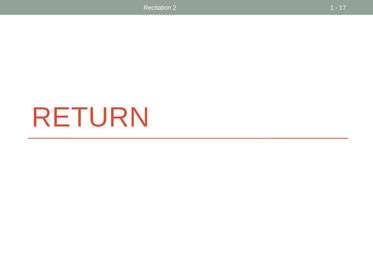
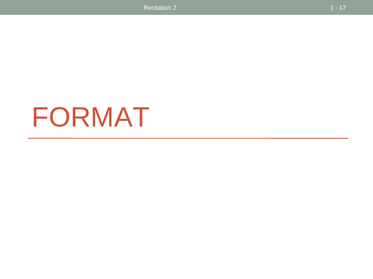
RETURN: RETURN -> FORMAT (91, 118)
